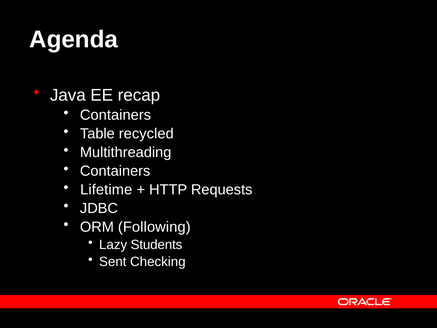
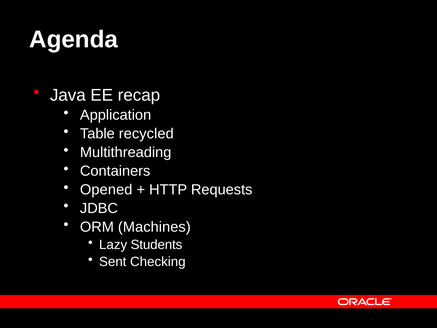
Containers: Containers -> Application (116, 115)
Lifetime: Lifetime -> Opened (106, 190)
Following: Following -> Machines (154, 227)
